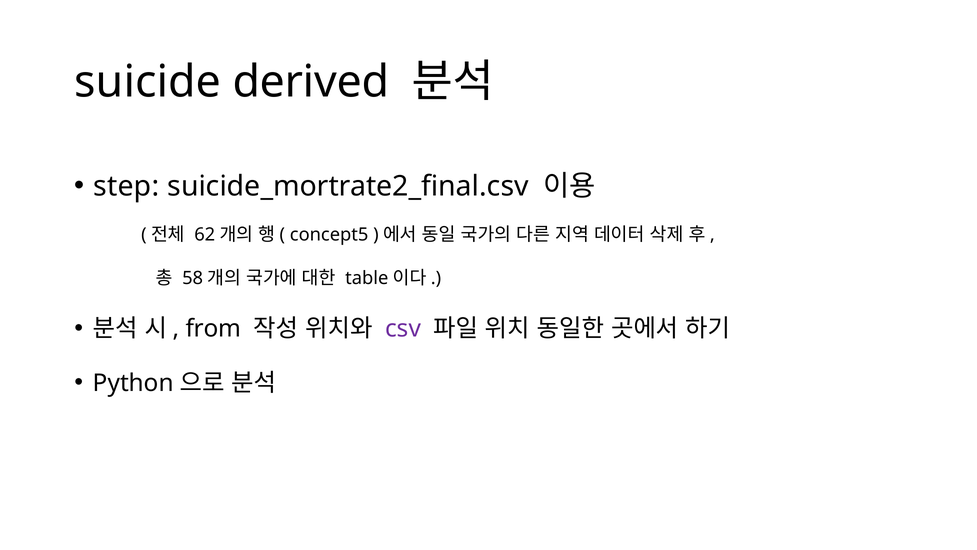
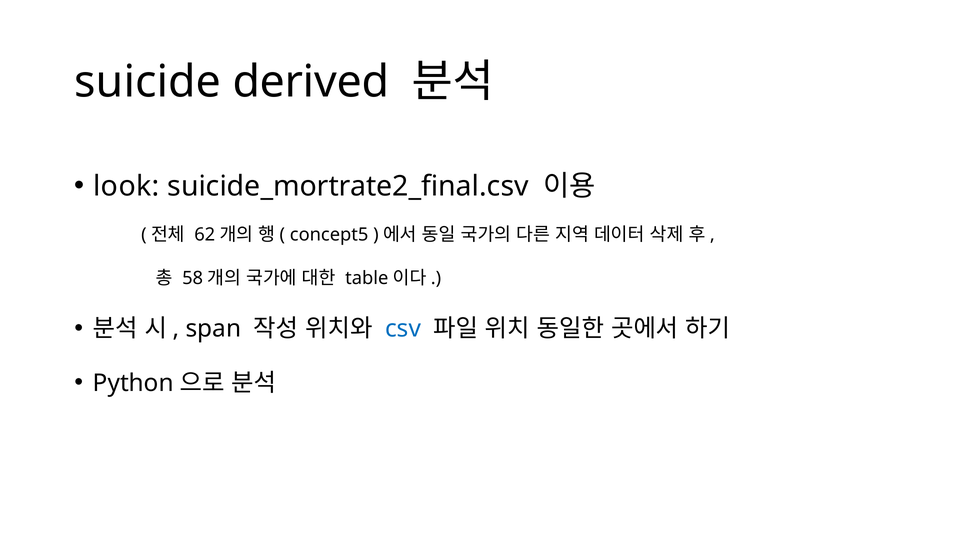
step: step -> look (126, 186)
from: from -> span (213, 329)
csv colour: purple -> blue (403, 329)
